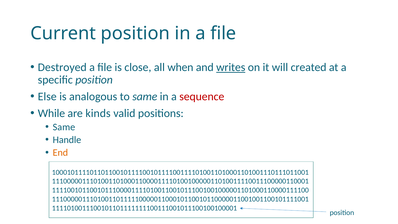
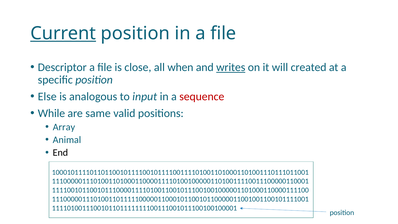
Current underline: none -> present (63, 33)
Destroyed: Destroyed -> Descriptor (62, 67)
to same: same -> input (145, 97)
kinds: kinds -> same (98, 113)
Same: Same -> Array (64, 127)
Handle: Handle -> Animal (67, 140)
End colour: orange -> black (60, 153)
